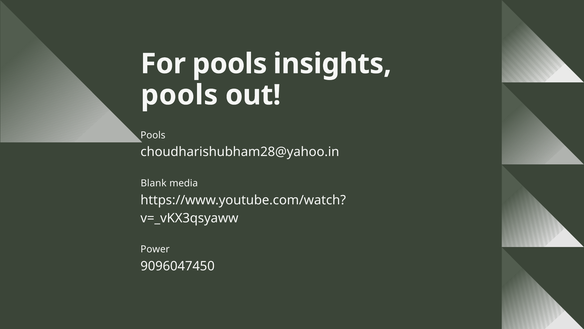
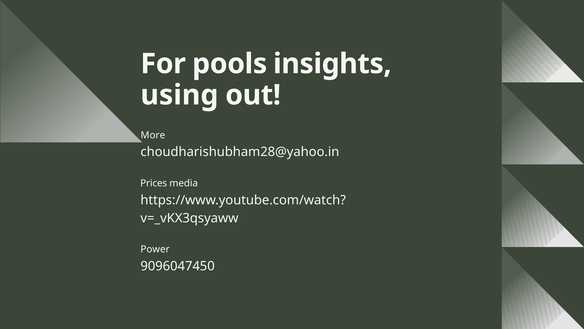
pools: pools -> using (179, 95)
Pools: Pools -> More (153, 135)
Blank: Blank -> Prices (154, 183)
